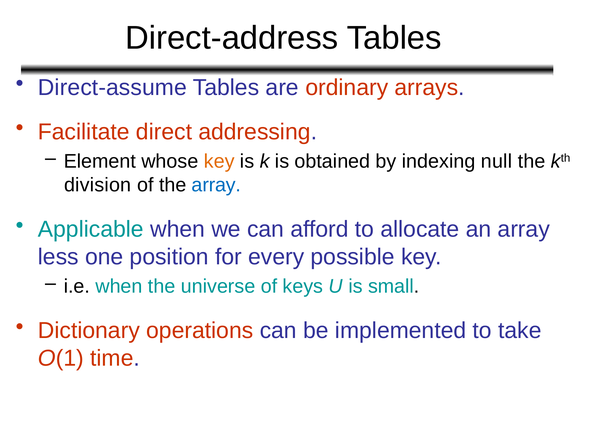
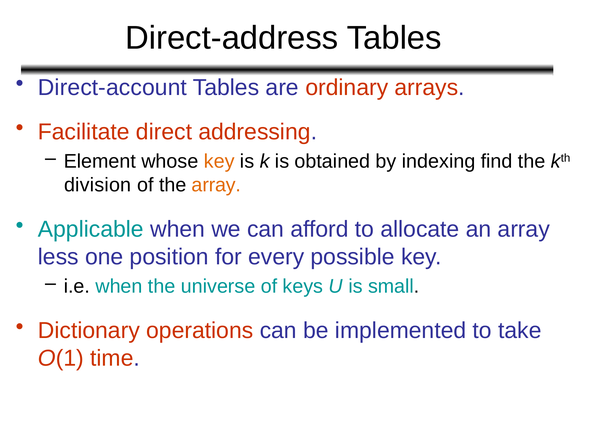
Direct-assume: Direct-assume -> Direct-account (112, 87)
null: null -> find (497, 161)
array colour: blue -> orange (216, 185)
